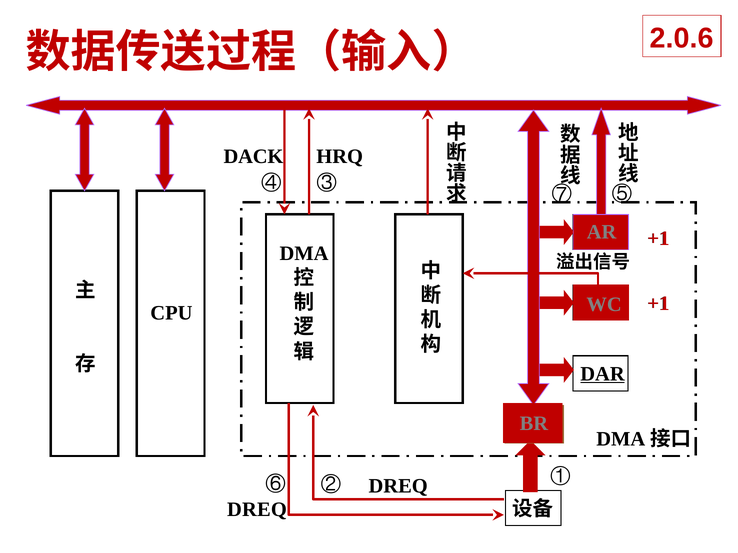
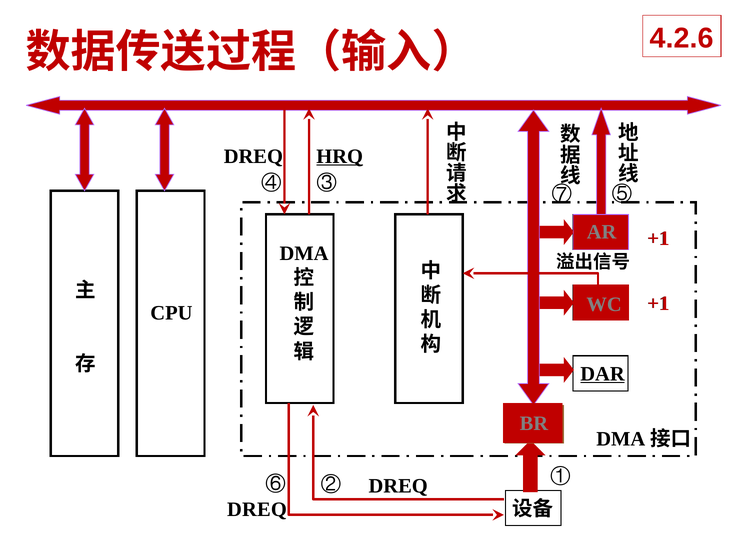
2.0.6: 2.0.6 -> 4.2.6 (682, 38)
DACK: DACK -> DREQ (253, 156)
HRQ underline: none -> present (340, 156)
